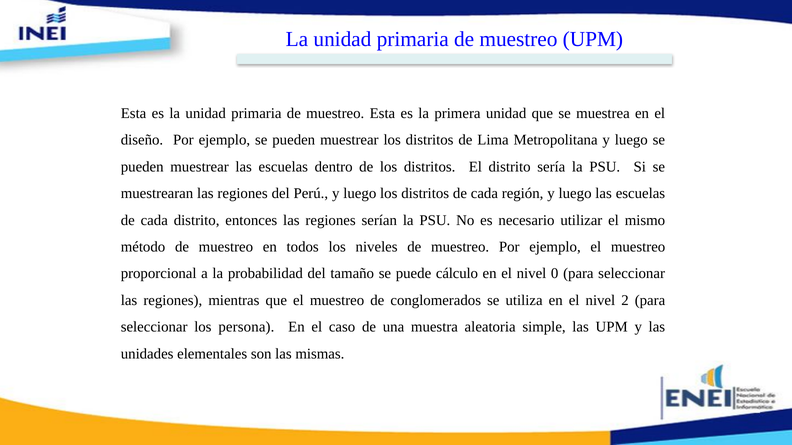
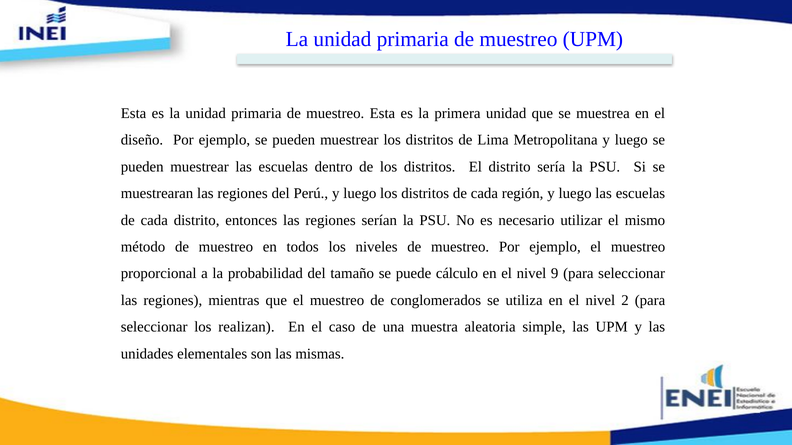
0: 0 -> 9 (555, 274)
persona: persona -> realizan (246, 327)
